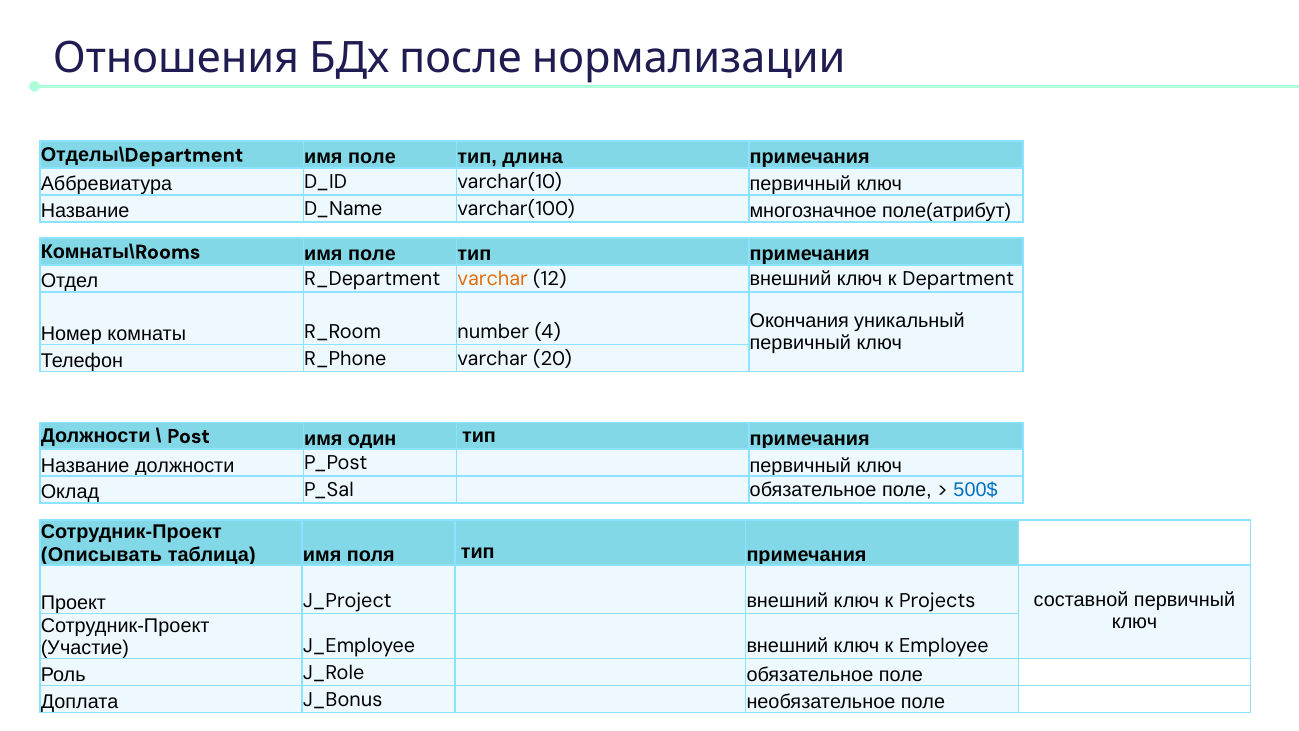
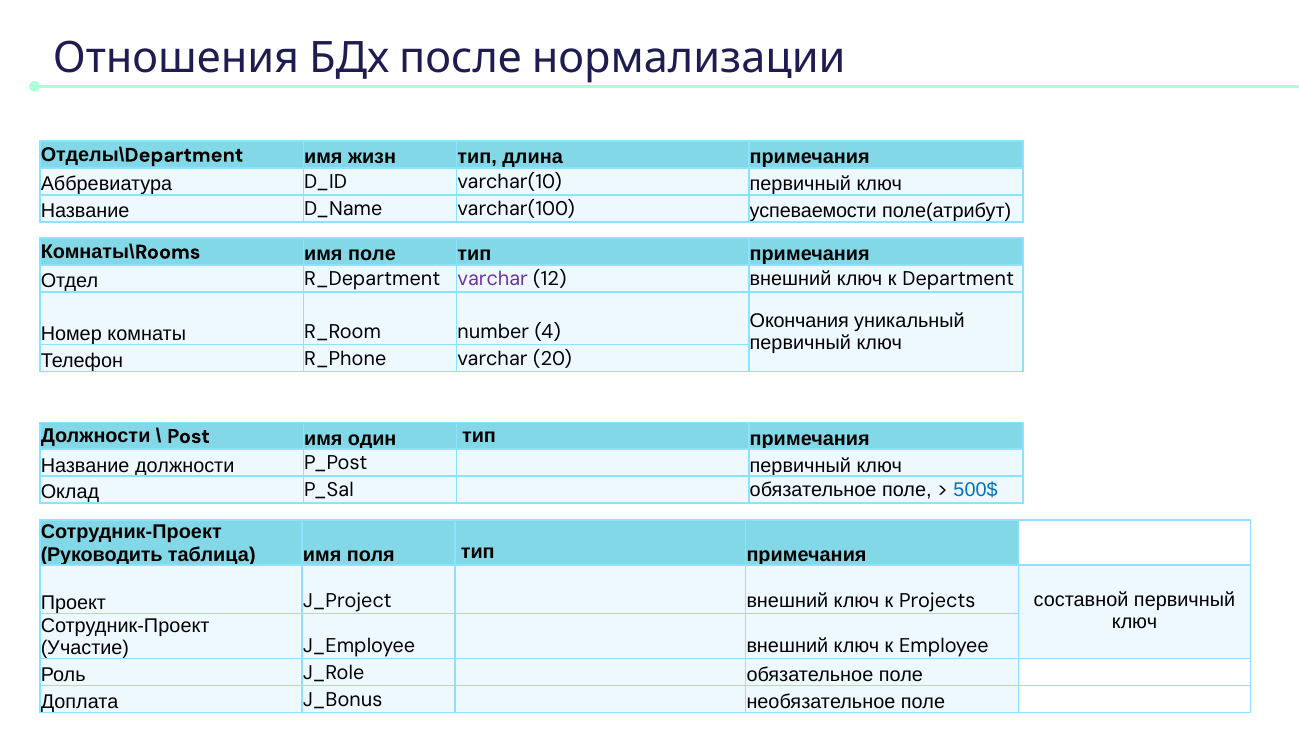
Отделы\Department имя поле: поле -> жизн (372, 157)
многозначное: многозначное -> успеваемости (813, 211)
varchar colour: orange -> purple (493, 279)
Описывать: Описывать -> Руководить (102, 554)
